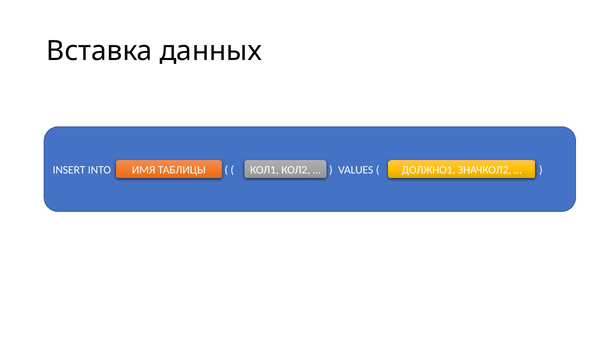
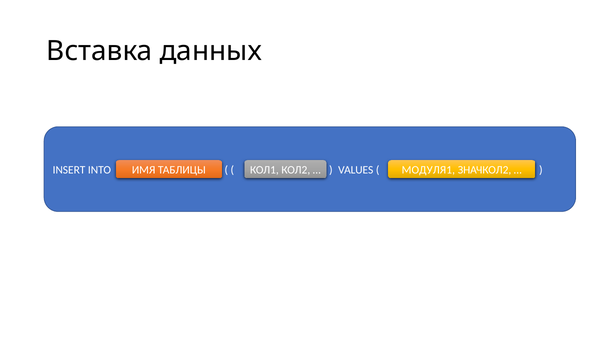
ДОЛЖНО1: ДОЛЖНО1 -> МОДУЛЯ1 (428, 170)
